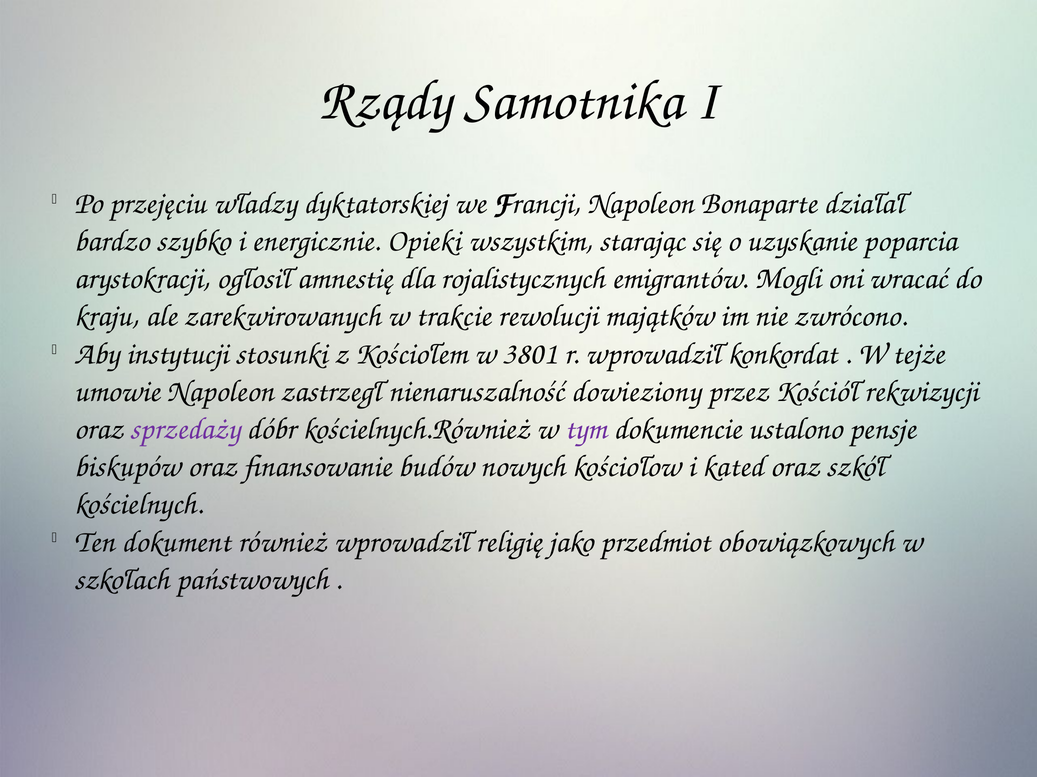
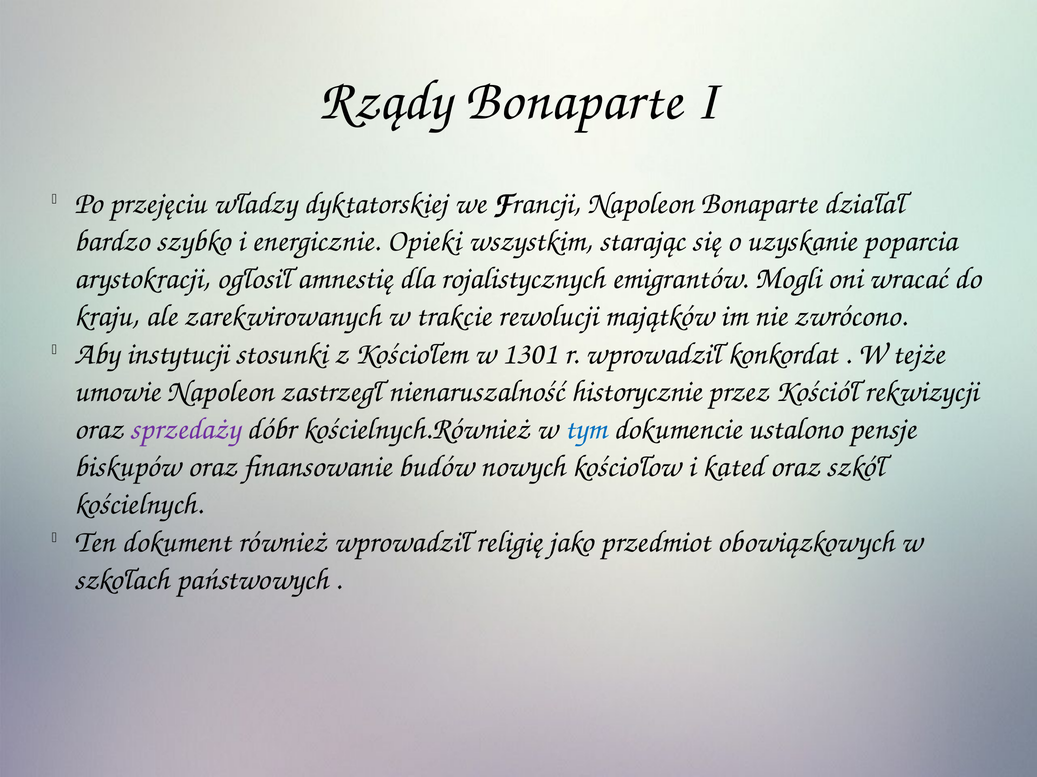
Rządy Samotnika: Samotnika -> Bonaparte (573, 100)
3801: 3801 -> 1301 (530, 353)
dowieziony: dowieziony -> historycznie (636, 391)
tym colour: purple -> blue (586, 429)
